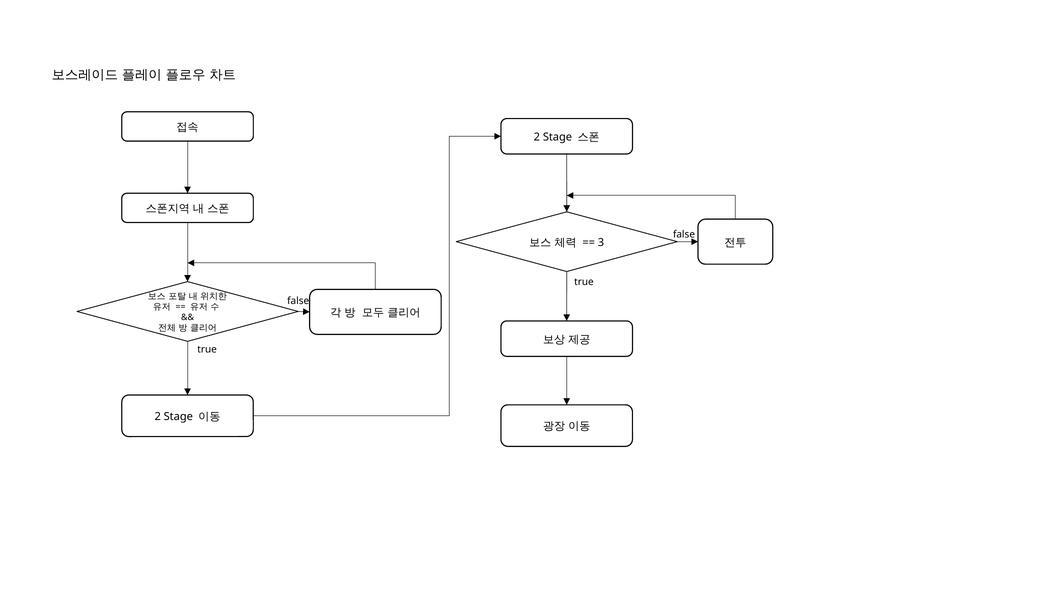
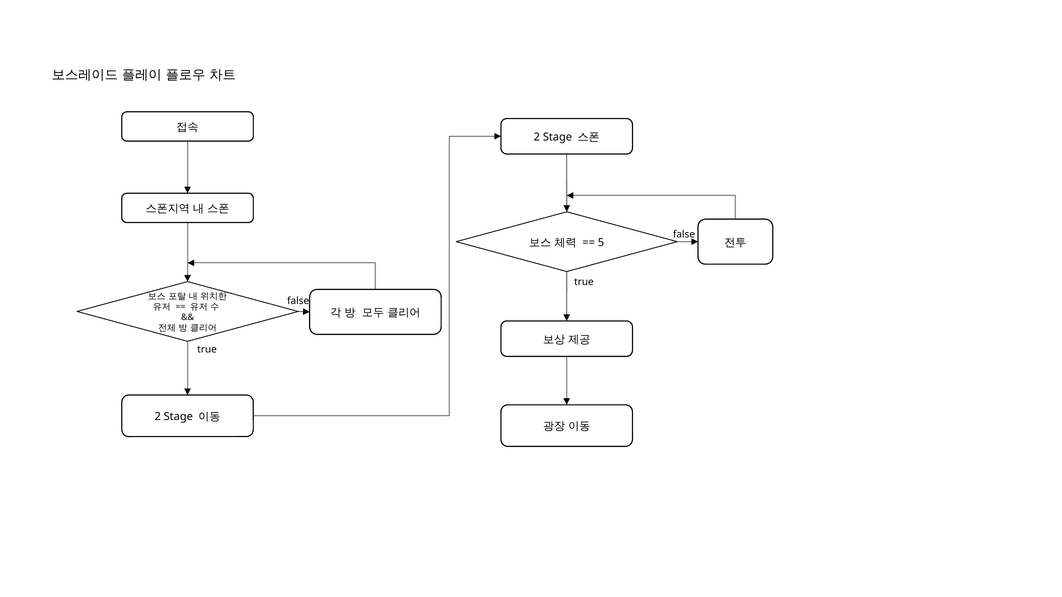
3: 3 -> 5 (601, 243)
